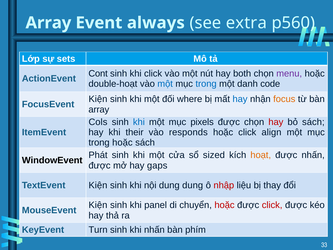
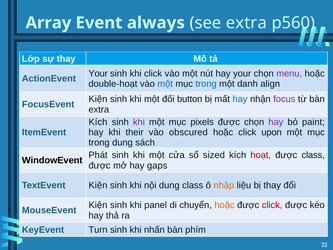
sự sets: sets -> thay (66, 59)
Cont: Cont -> Your (98, 73)
hay both: both -> your (242, 73)
code: code -> align (270, 84)
where: where -> button (190, 99)
focus colour: orange -> purple (284, 99)
array: array -> extra (99, 109)
Cols: Cols -> Kích (98, 122)
khi colour: blue -> purple (139, 122)
hay colour: red -> purple (276, 122)
bỏ sách: sách -> paint (313, 122)
responds: responds -> obscured (188, 132)
align: align -> upon (272, 132)
trong hoặc: hoặc -> dung (122, 142)
hoạt colour: orange -> red (261, 155)
được nhấn: nhấn -> class (313, 155)
dung dung: dung -> class (193, 185)
nhập colour: red -> orange (224, 185)
hoặc colour: red -> orange (225, 205)
